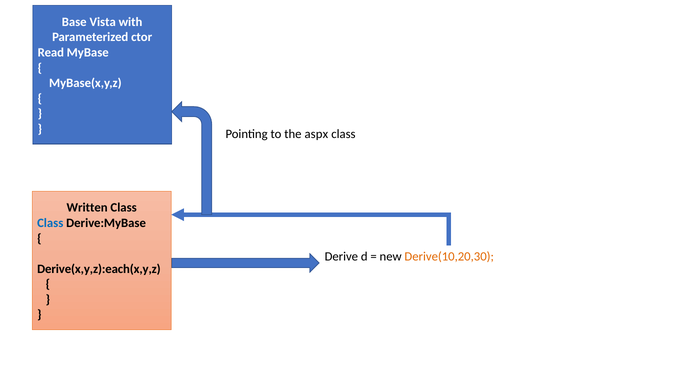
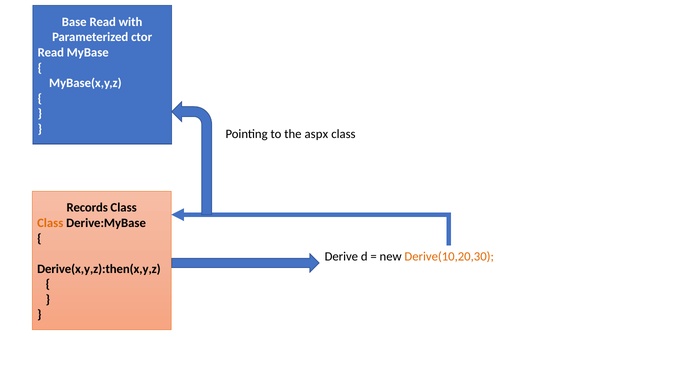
Base Vista: Vista -> Read (103, 22)
Written: Written -> Records (87, 207)
Class colour: blue -> orange (50, 223)
Derive(x,y,z):each(x,y,z: Derive(x,y,z):each(x,y,z -> Derive(x,y,z):then(x,y,z (99, 268)
